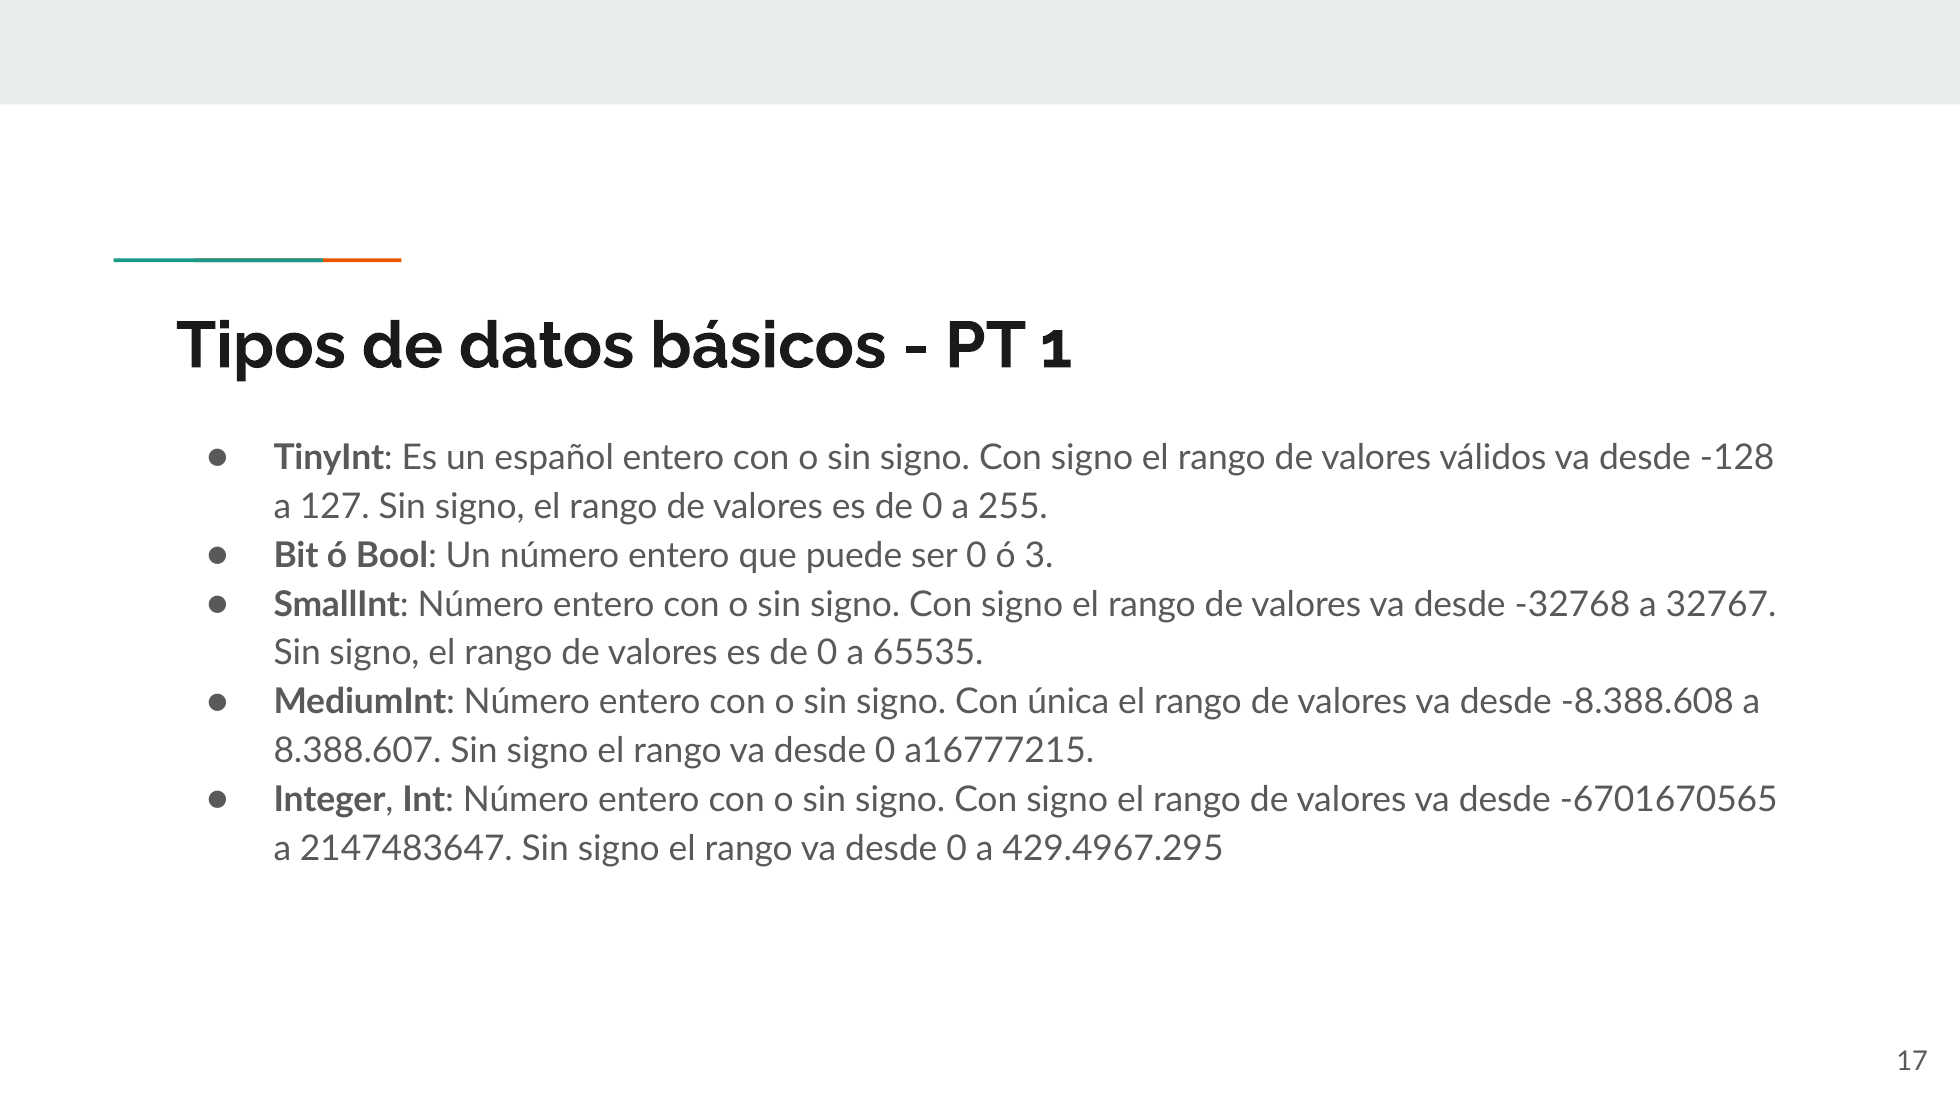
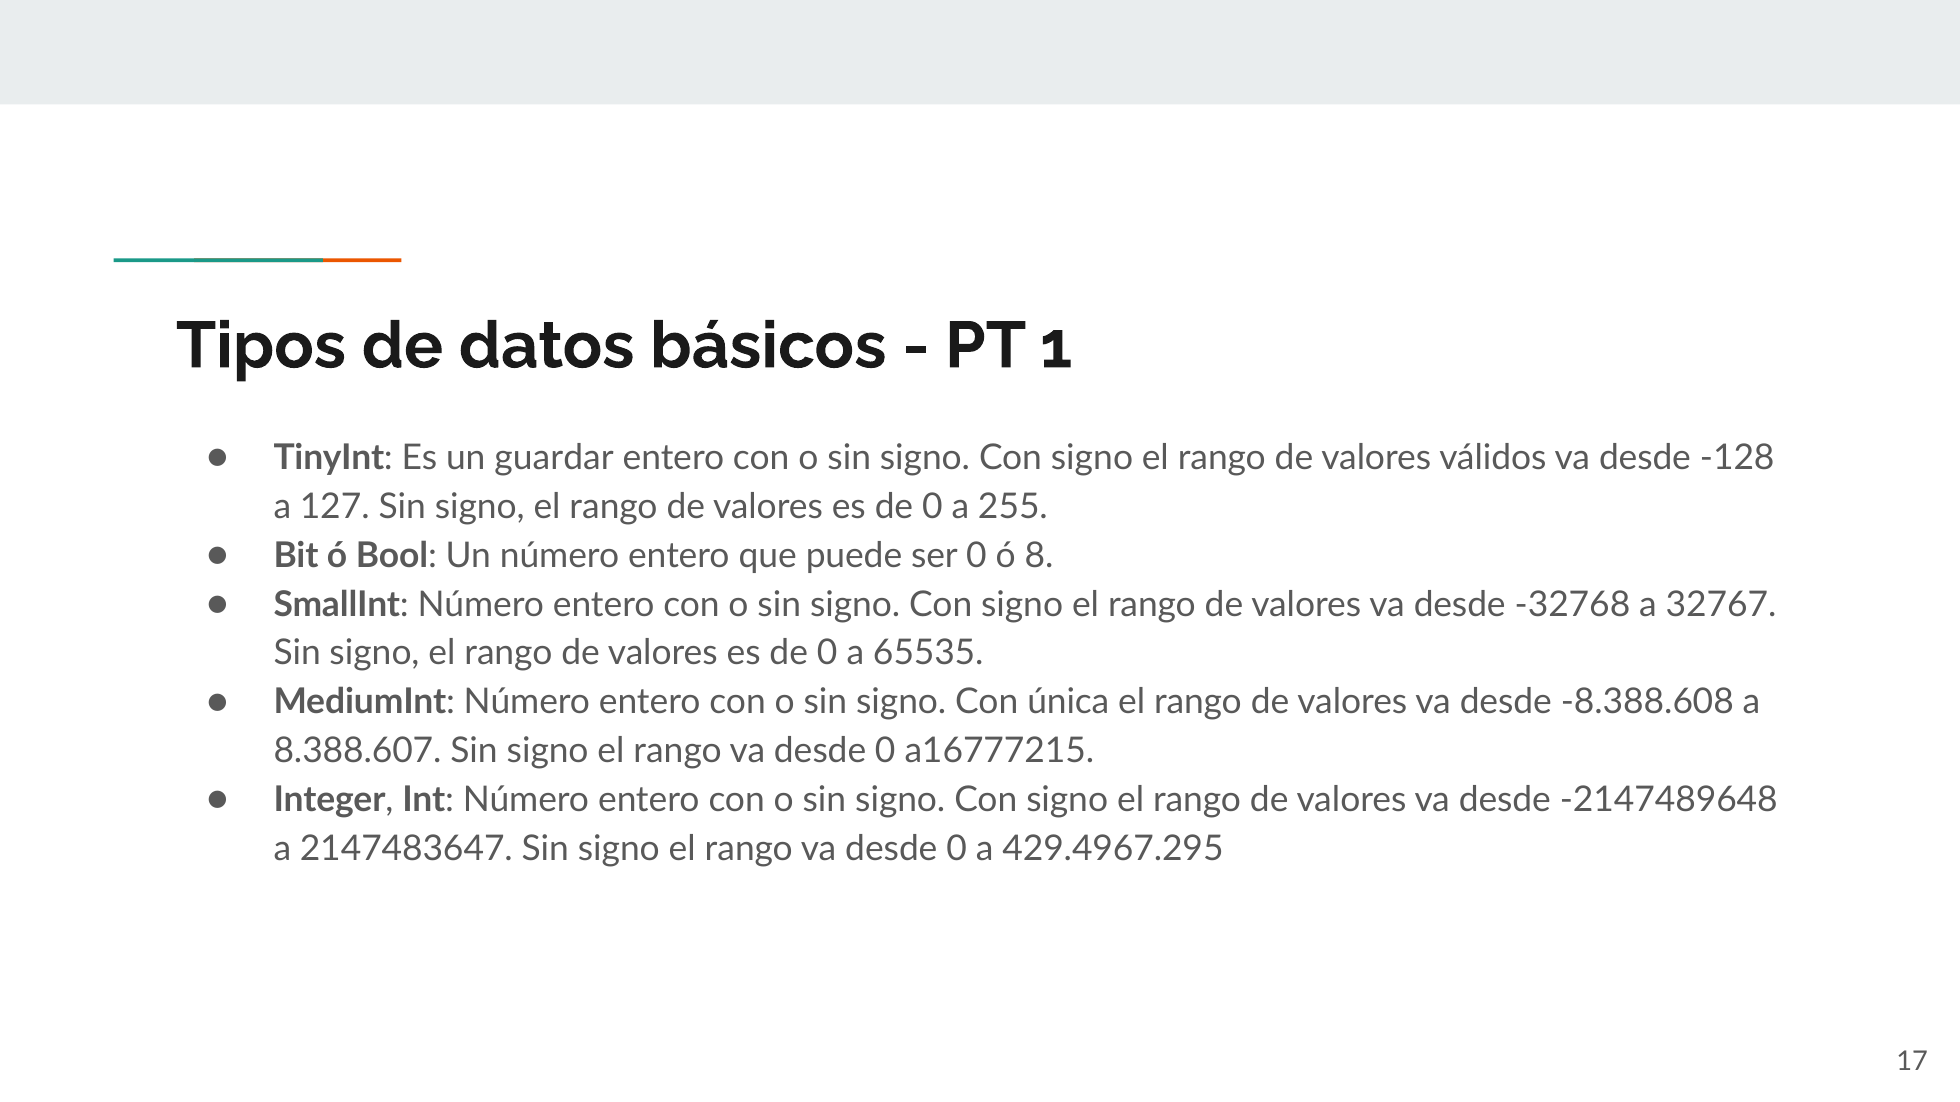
español: español -> guardar (554, 458)
3: 3 -> 8 (1039, 556)
-6701670565: -6701670565 -> -2147489648 (1669, 800)
